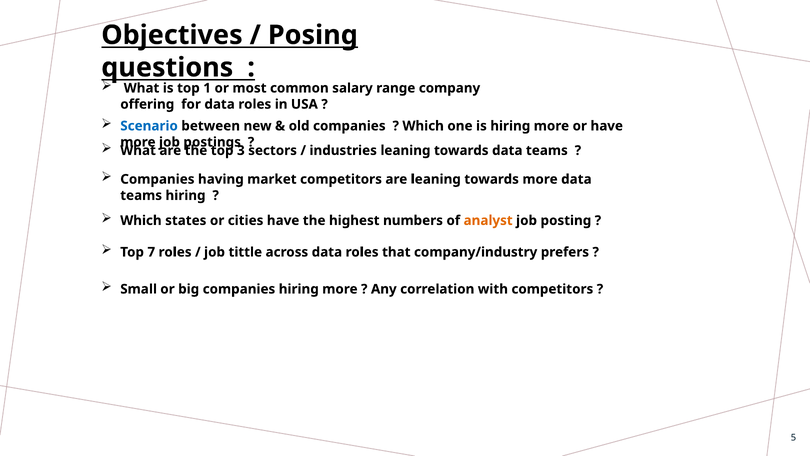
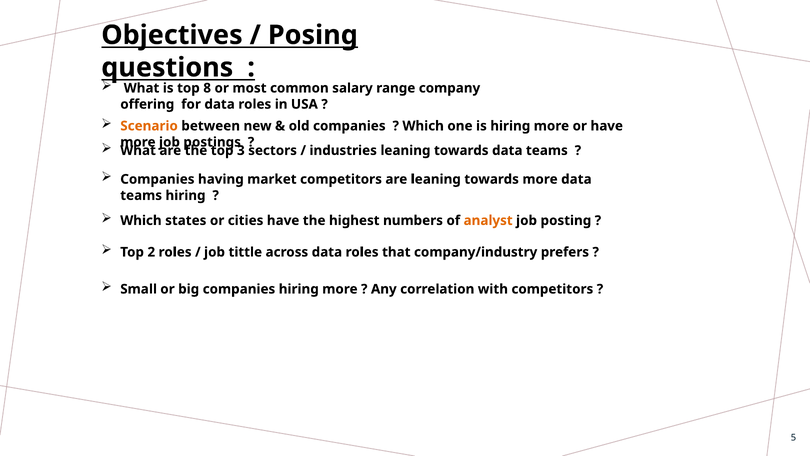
1: 1 -> 8 (207, 88)
Scenario colour: blue -> orange (149, 126)
7: 7 -> 2 (151, 252)
